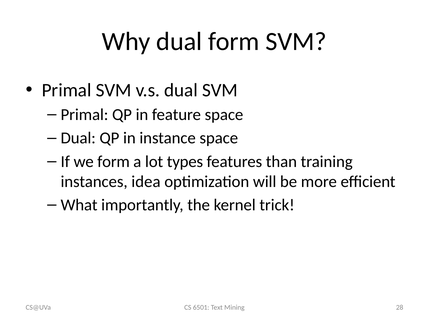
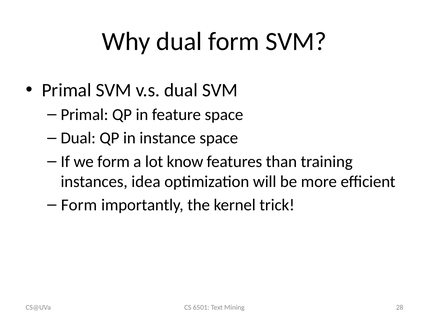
types: types -> know (185, 161)
What: What -> Form (79, 205)
